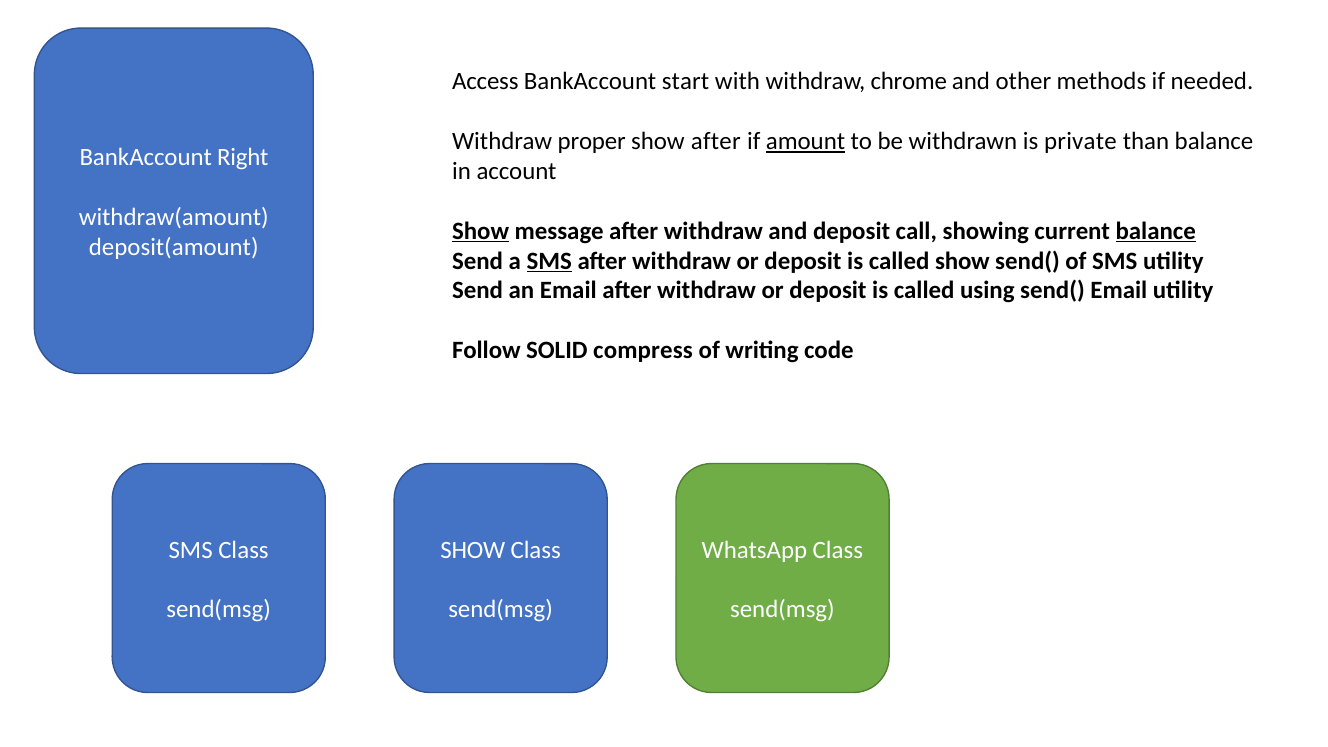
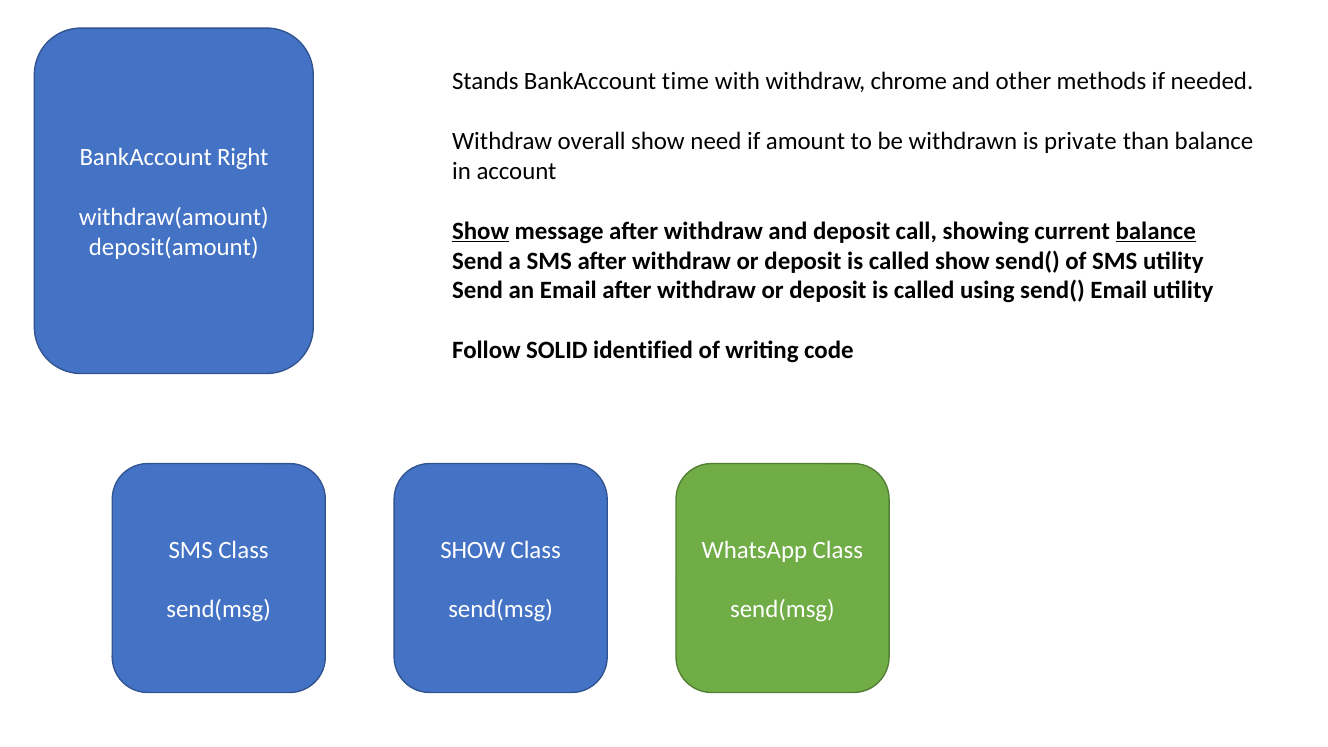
Access: Access -> Stands (485, 82)
start: start -> time (685, 82)
proper: proper -> overall (592, 141)
show after: after -> need (716, 141)
amount underline: present -> none (806, 141)
SMS underline: present -> none (549, 261)
compress: compress -> identified (643, 350)
